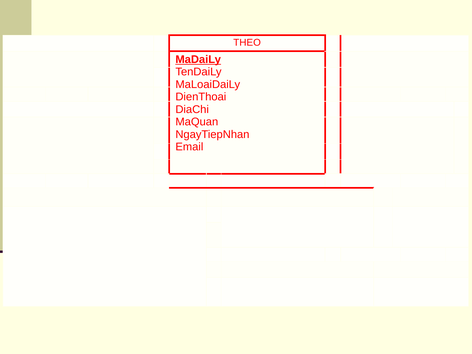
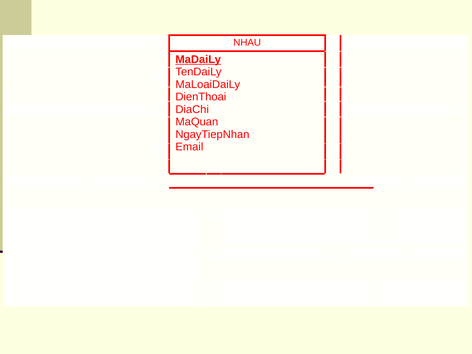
THEO: THEO -> NHAU (247, 42)
